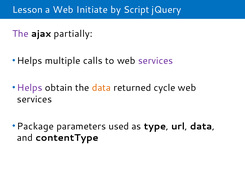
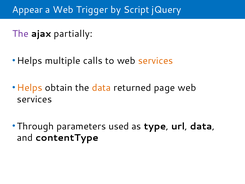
Lesson: Lesson -> Appear (28, 10)
Initiate: Initiate -> Trigger (92, 10)
services colour: purple -> orange (156, 61)
Helps colour: purple -> orange (30, 88)
cycle: cycle -> page (164, 88)
Package: Package -> Through (35, 126)
